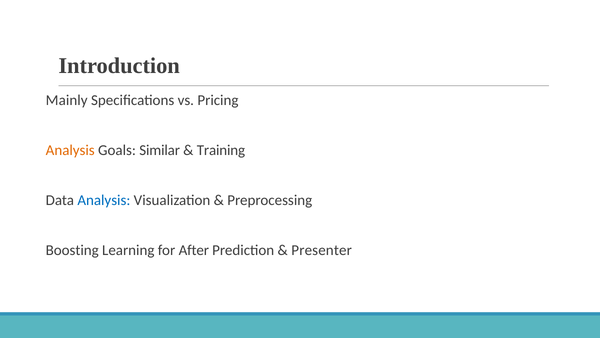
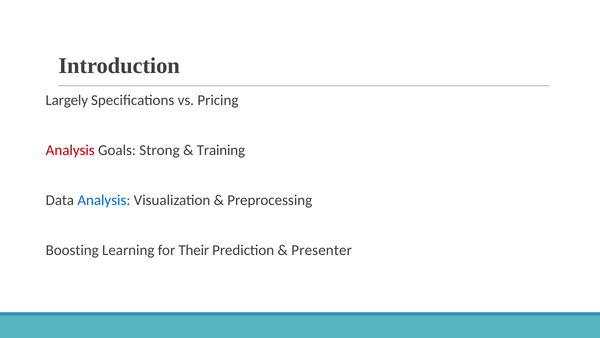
Mainly: Mainly -> Largely (67, 100)
Analysis colour: orange -> red (70, 150)
Similar: Similar -> Strong (160, 150)
After: After -> Their (194, 250)
